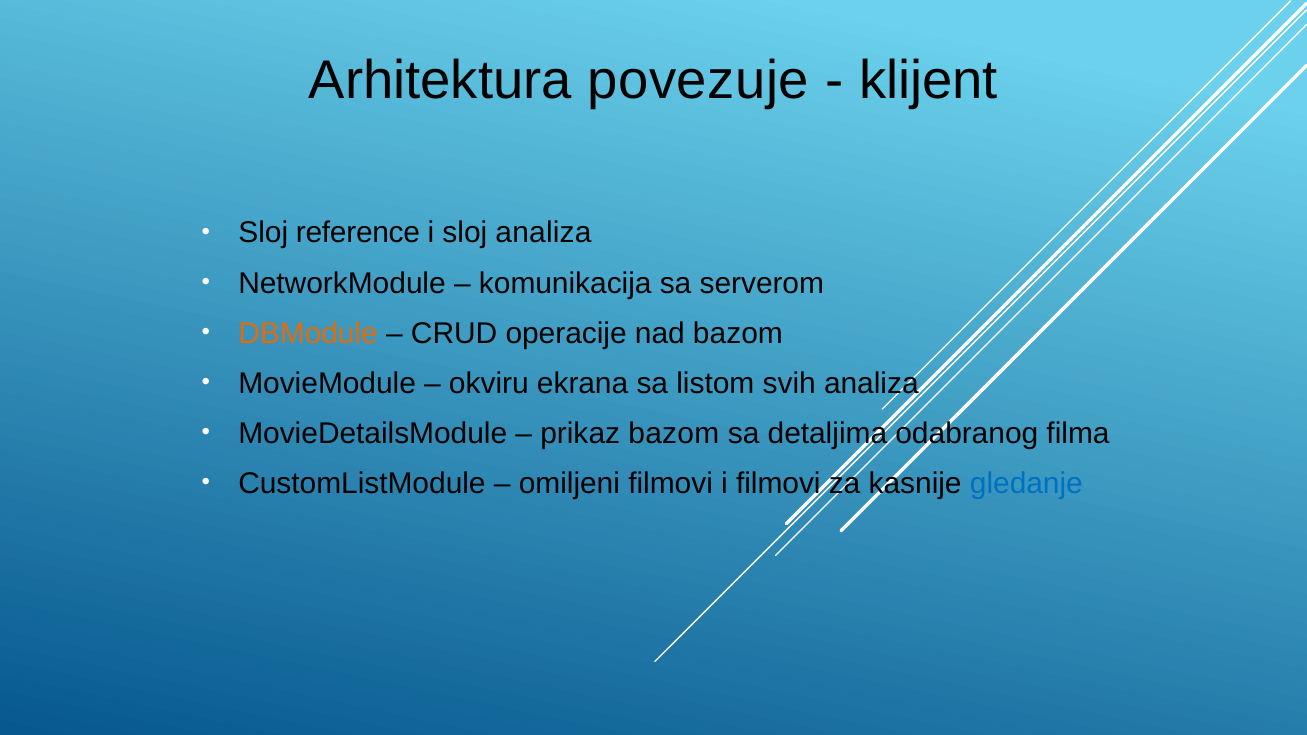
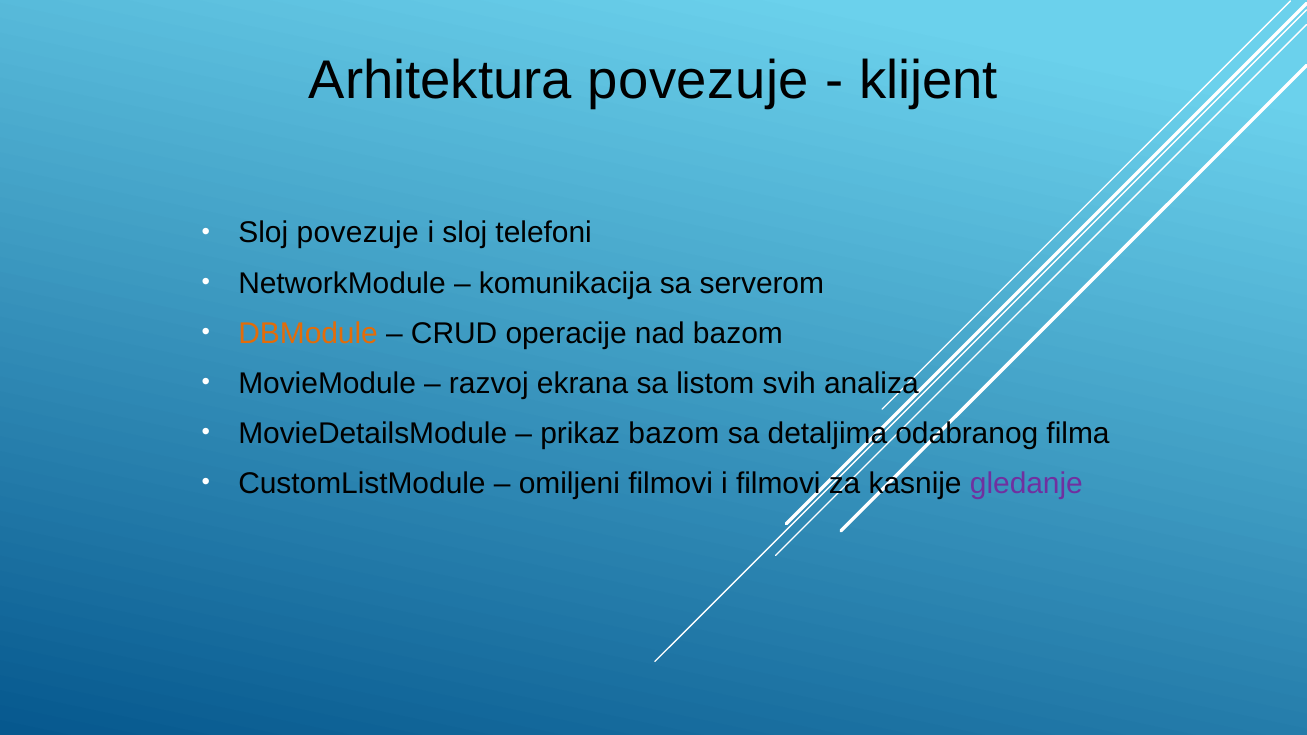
Sloj reference: reference -> povezuje (358, 233)
sloj analiza: analiza -> telefoni (544, 233)
okviru: okviru -> razvoj (489, 383)
gledanje colour: blue -> purple (1026, 484)
